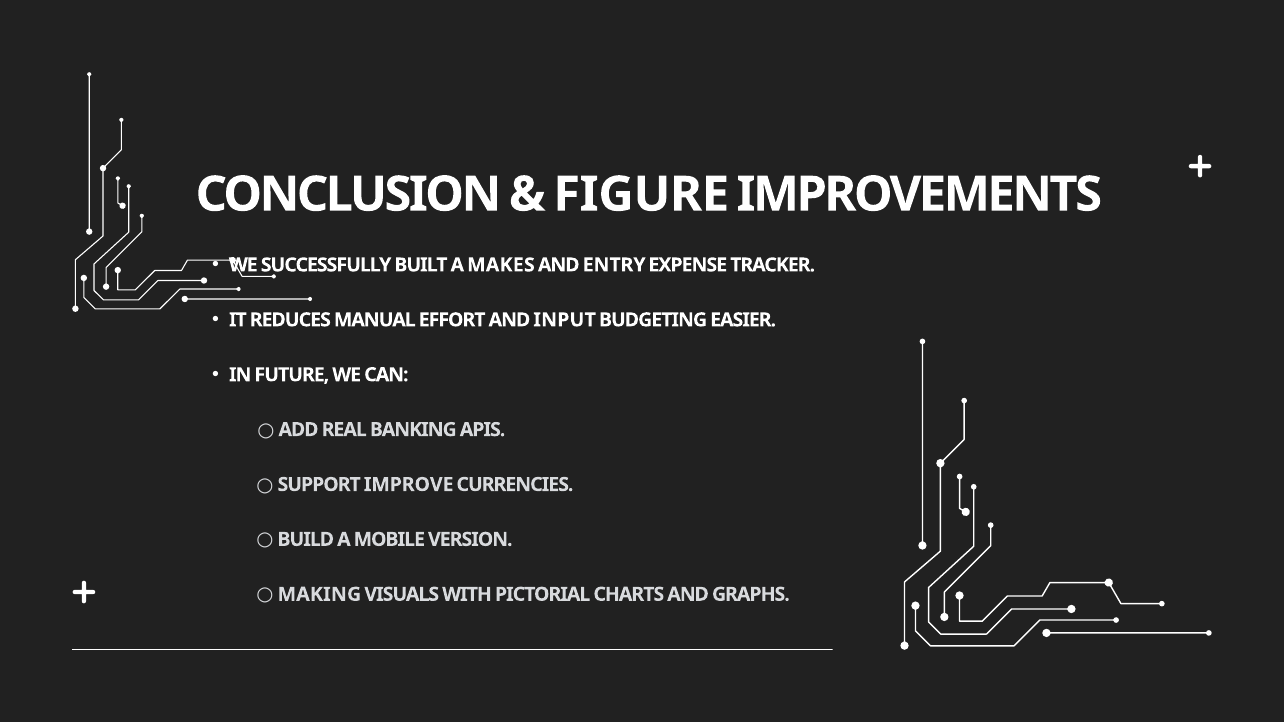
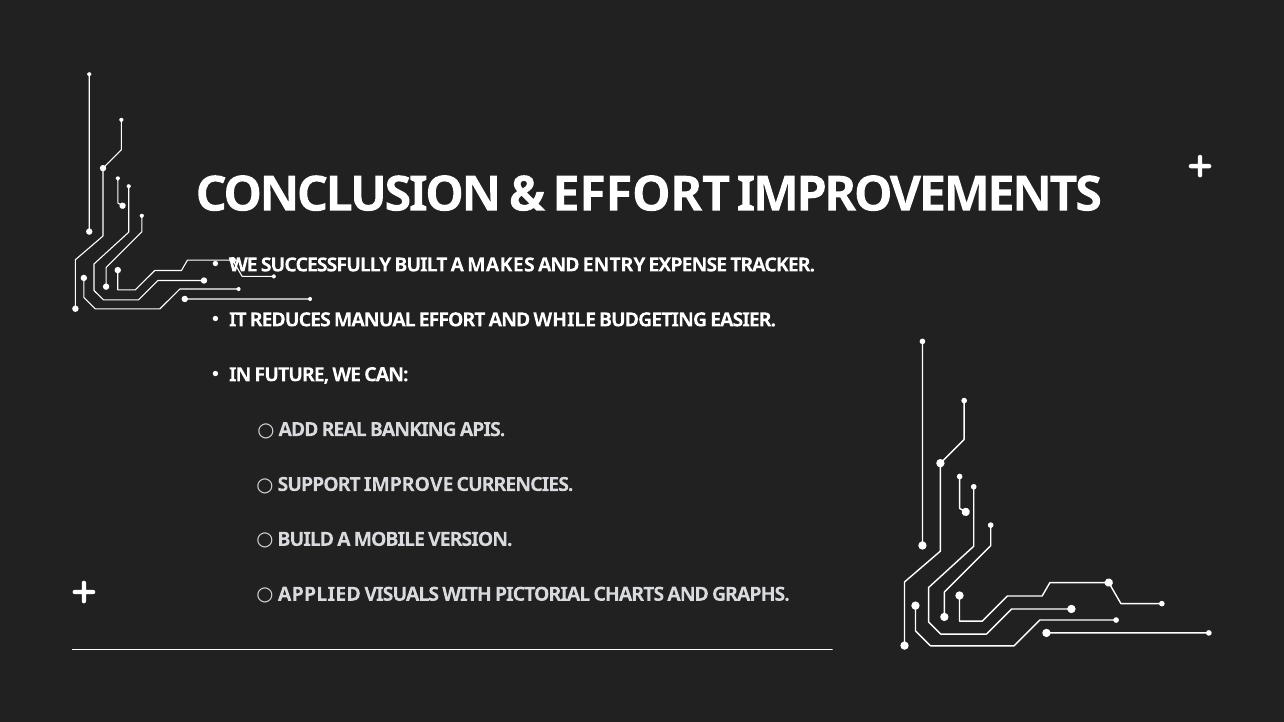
FIGURE: FIGURE -> EFFORT (641, 195)
INPUT: INPUT -> WHILE (565, 320)
MAKING: MAKING -> APPLIED (319, 595)
